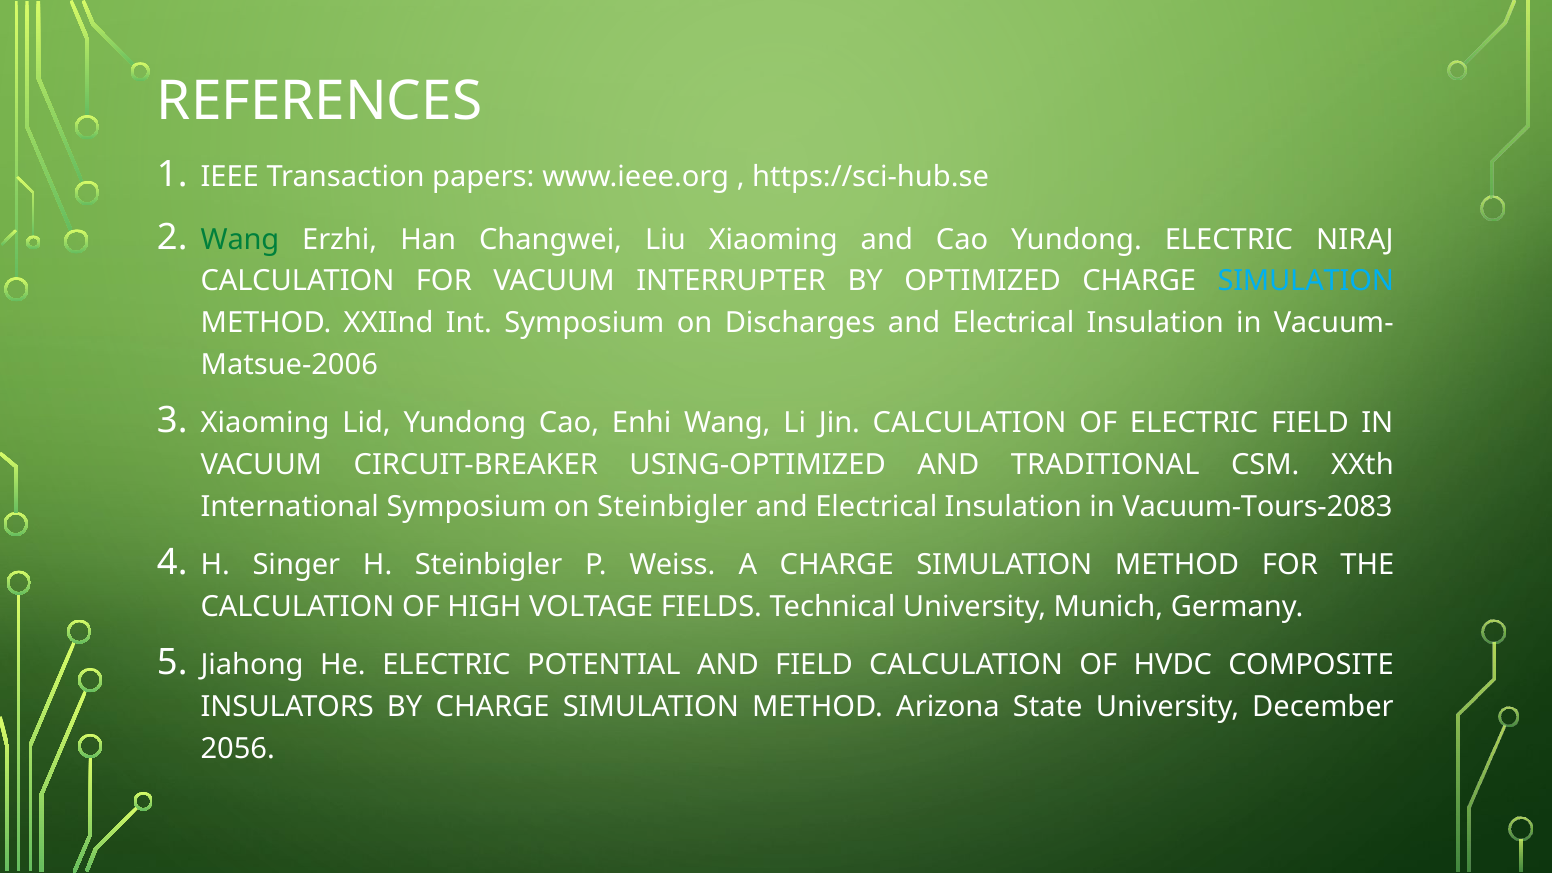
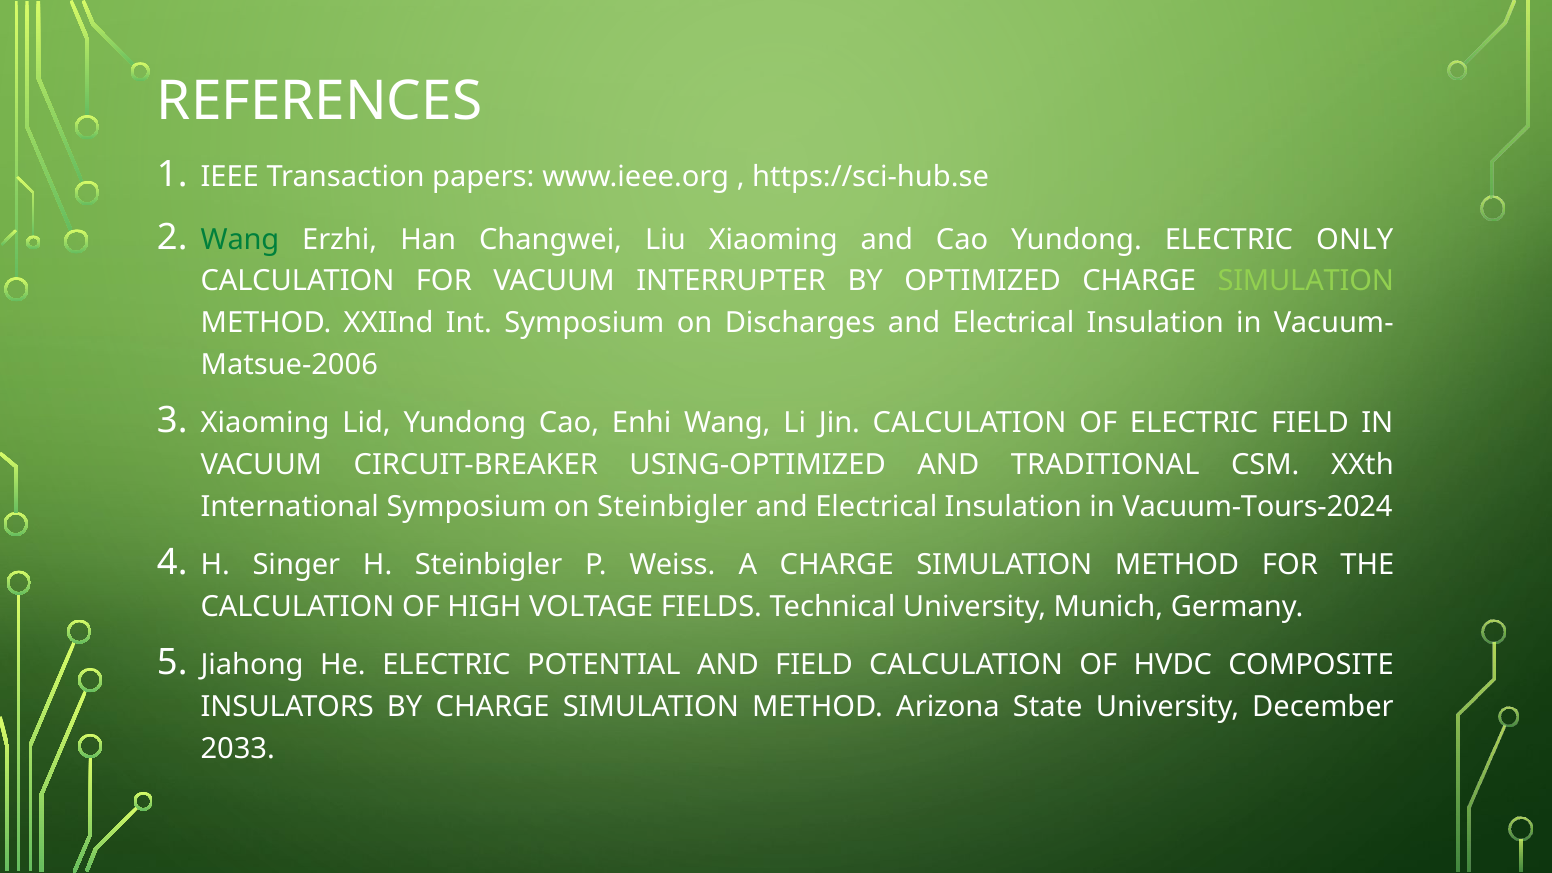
NIRAJ: NIRAJ -> ONLY (1355, 239)
SIMULATION colour: light blue -> light green (1306, 281)
Vacuum-Tours-2083: Vacuum-Tours-2083 -> Vacuum-Tours-2024 (1257, 507)
2056: 2056 -> 2033 (238, 749)
